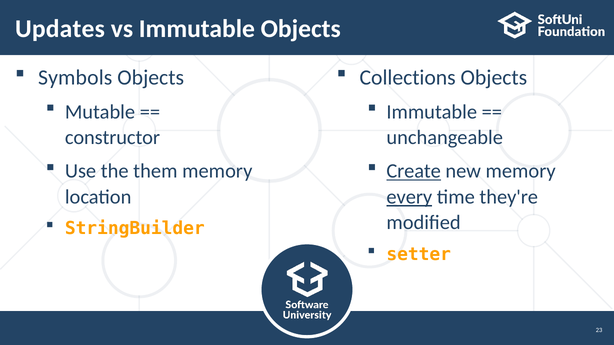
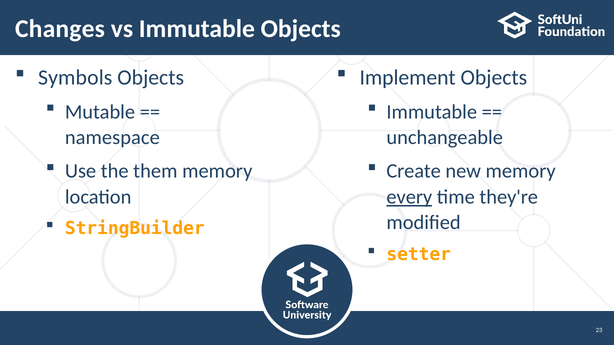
Updates: Updates -> Changes (60, 29)
Collections: Collections -> Implement (408, 78)
constructor: constructor -> namespace (112, 138)
Create underline: present -> none (414, 171)
